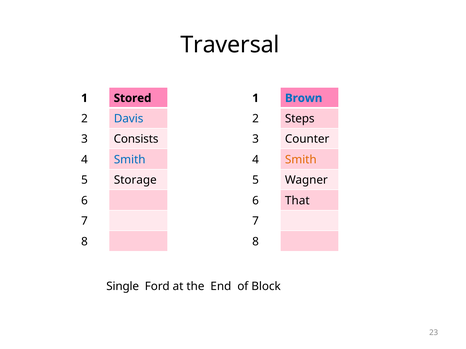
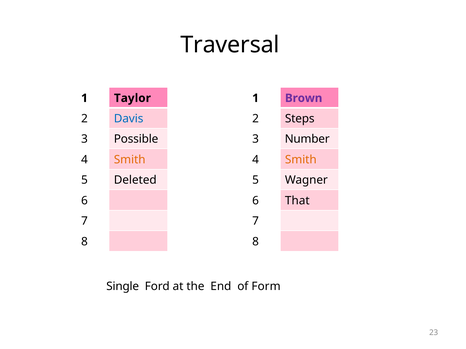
Stored: Stored -> Taylor (132, 98)
Brown colour: blue -> purple (304, 98)
Consists: Consists -> Possible (136, 139)
Counter: Counter -> Number (307, 139)
Smith colour: blue -> orange (130, 160)
Storage: Storage -> Deleted (135, 180)
Block: Block -> Form (266, 287)
